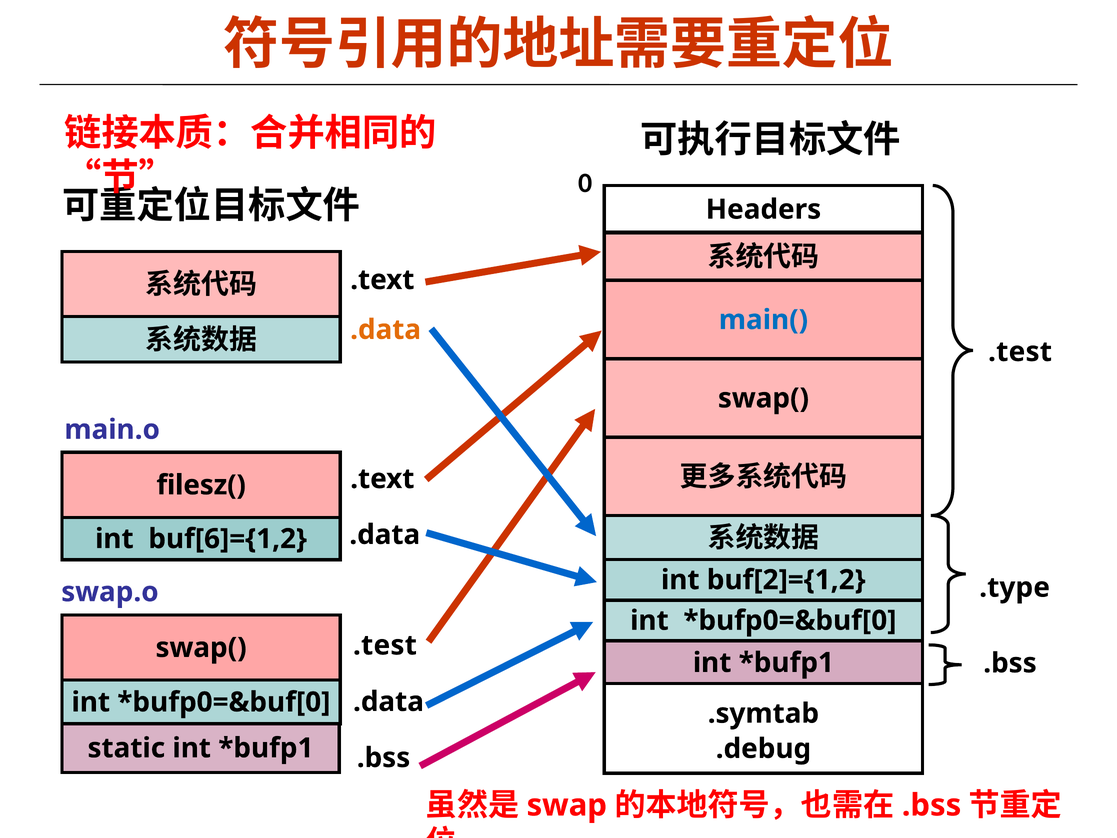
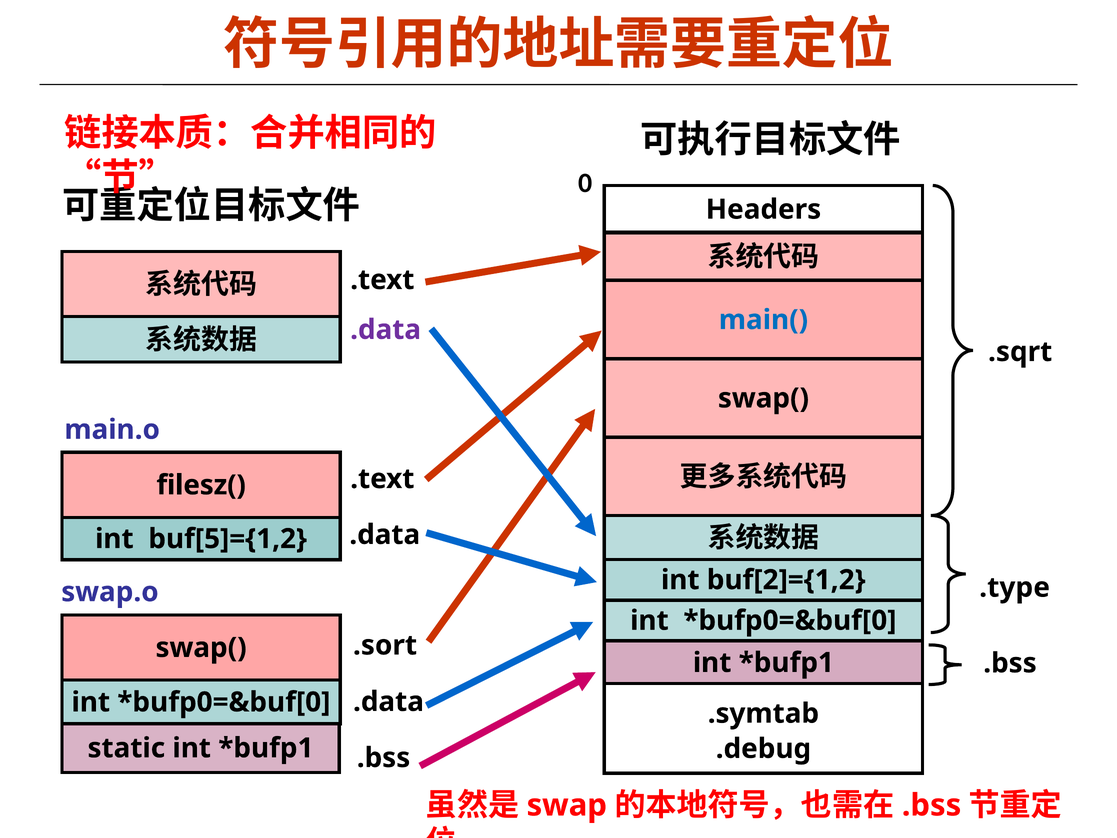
.data colour: orange -> purple (386, 330)
.test: .test -> .sqrt (1020, 352)
buf[6]={1,2: buf[6]={1,2 -> buf[5]={1,2 (228, 539)
.test: .test -> .sort (385, 645)
